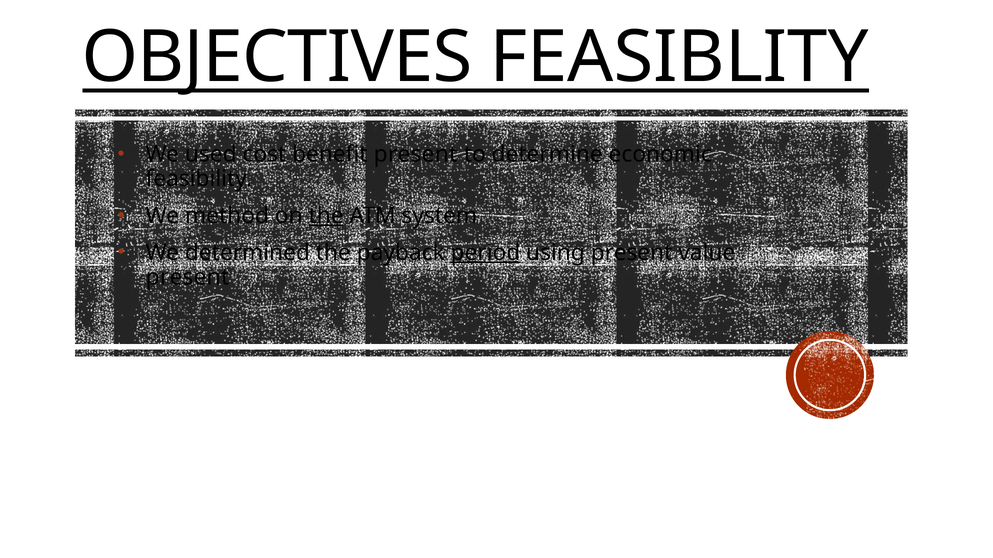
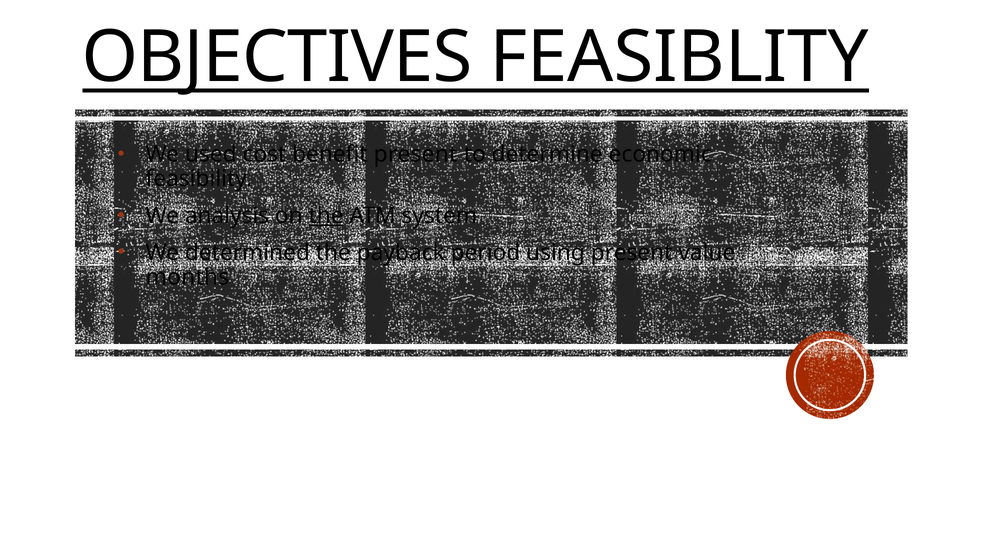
method: method -> analysis (227, 216)
period underline: present -> none (485, 253)
present: present -> months (187, 277)
